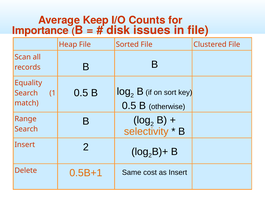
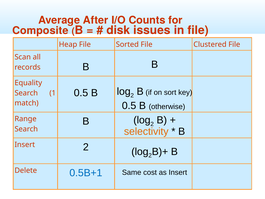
Keep: Keep -> After (96, 20)
Importance: Importance -> Composite (40, 31)
0.5B+1 colour: orange -> blue (86, 173)
